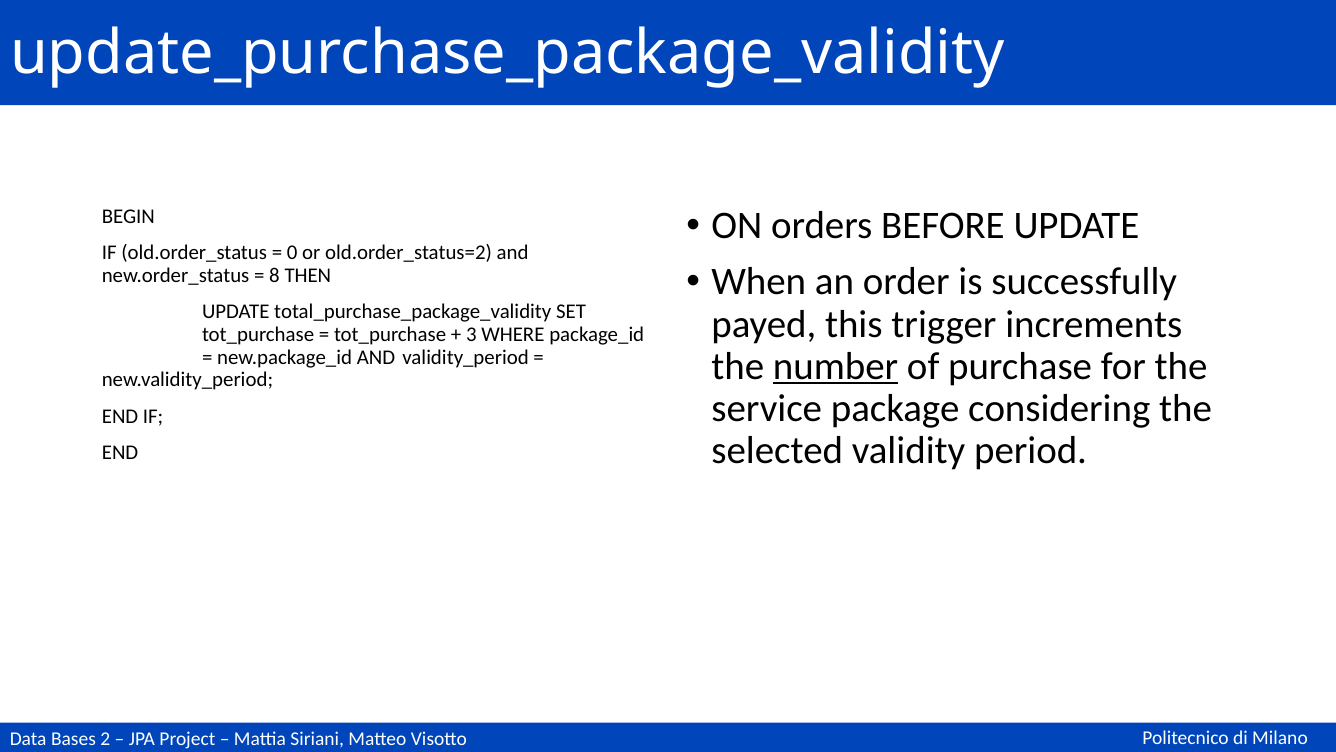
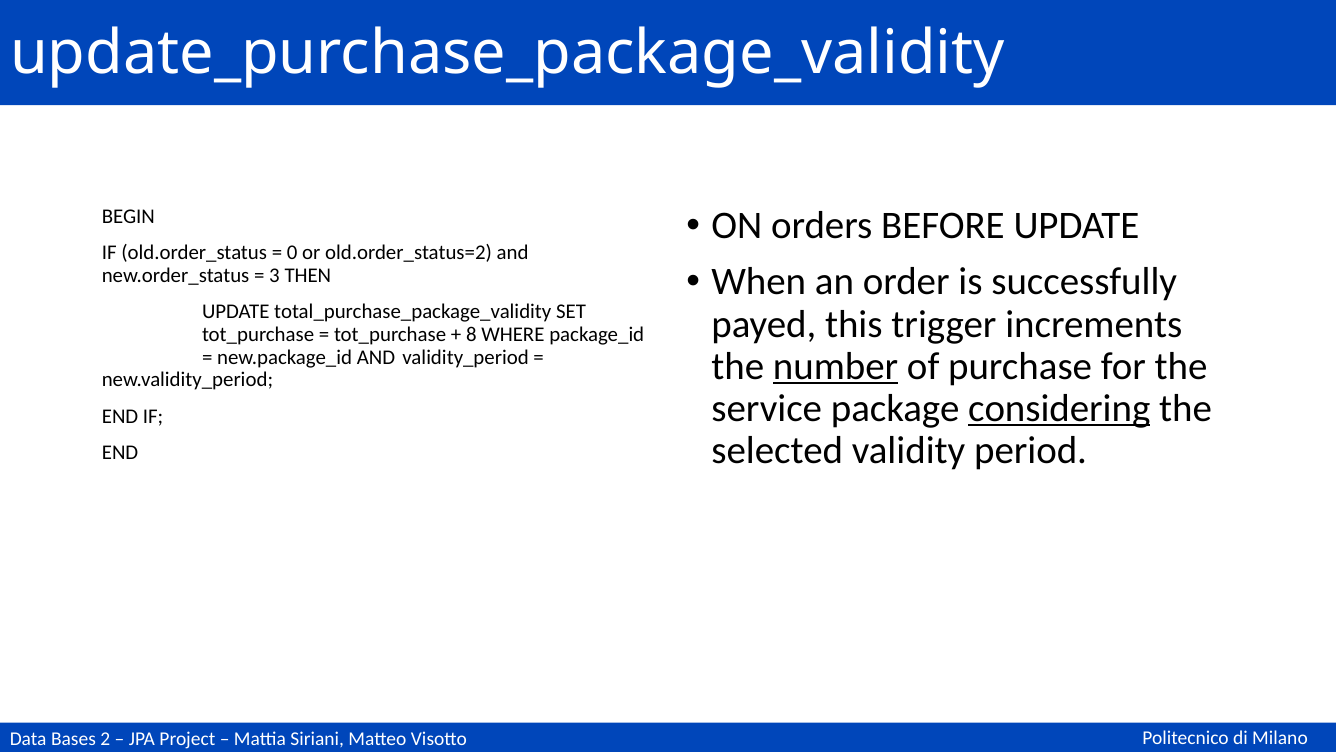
8: 8 -> 3 (274, 275)
3: 3 -> 8 (471, 334)
considering underline: none -> present (1059, 408)
